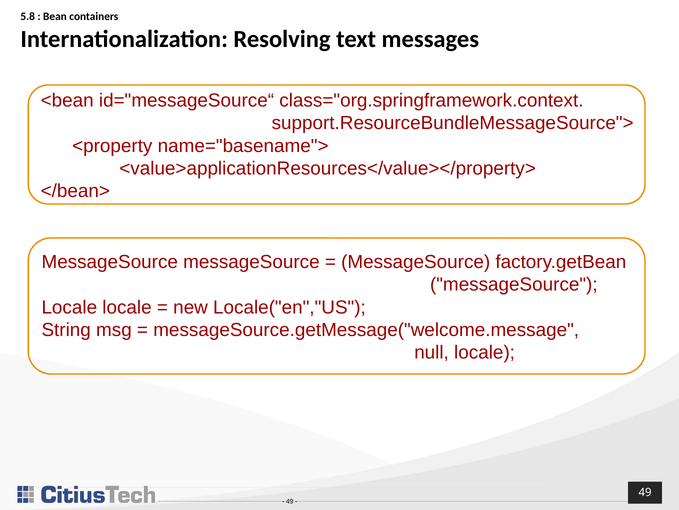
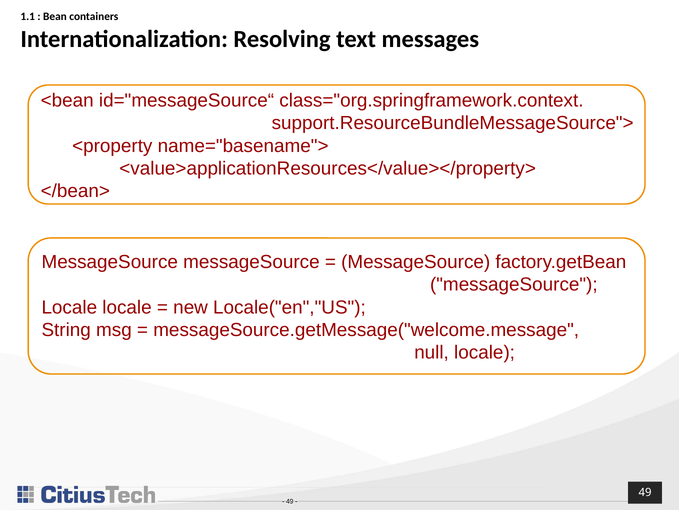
5.8: 5.8 -> 1.1 (28, 17)
